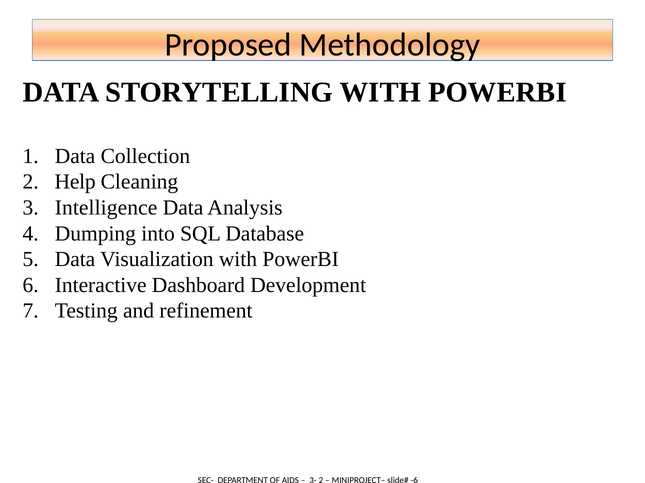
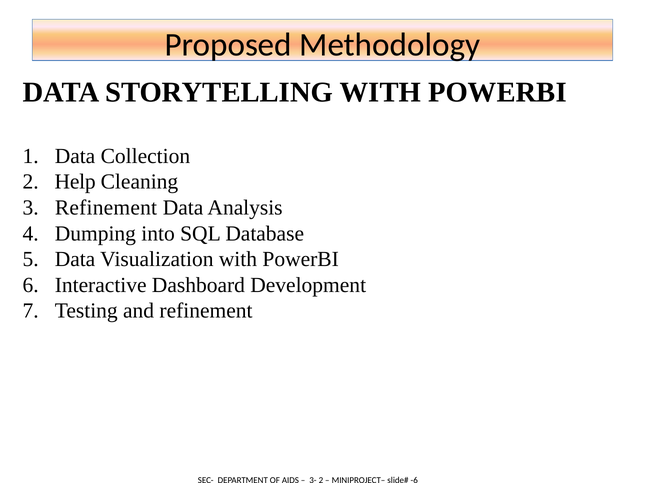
Intelligence: Intelligence -> Refinement (106, 208)
